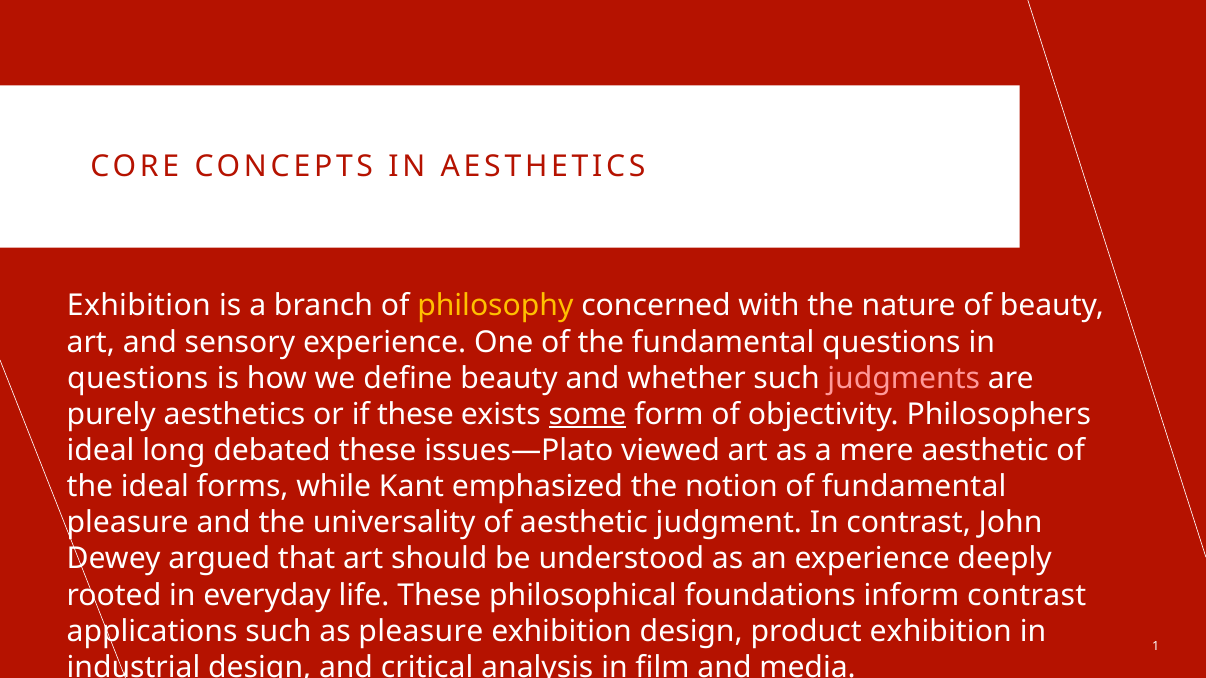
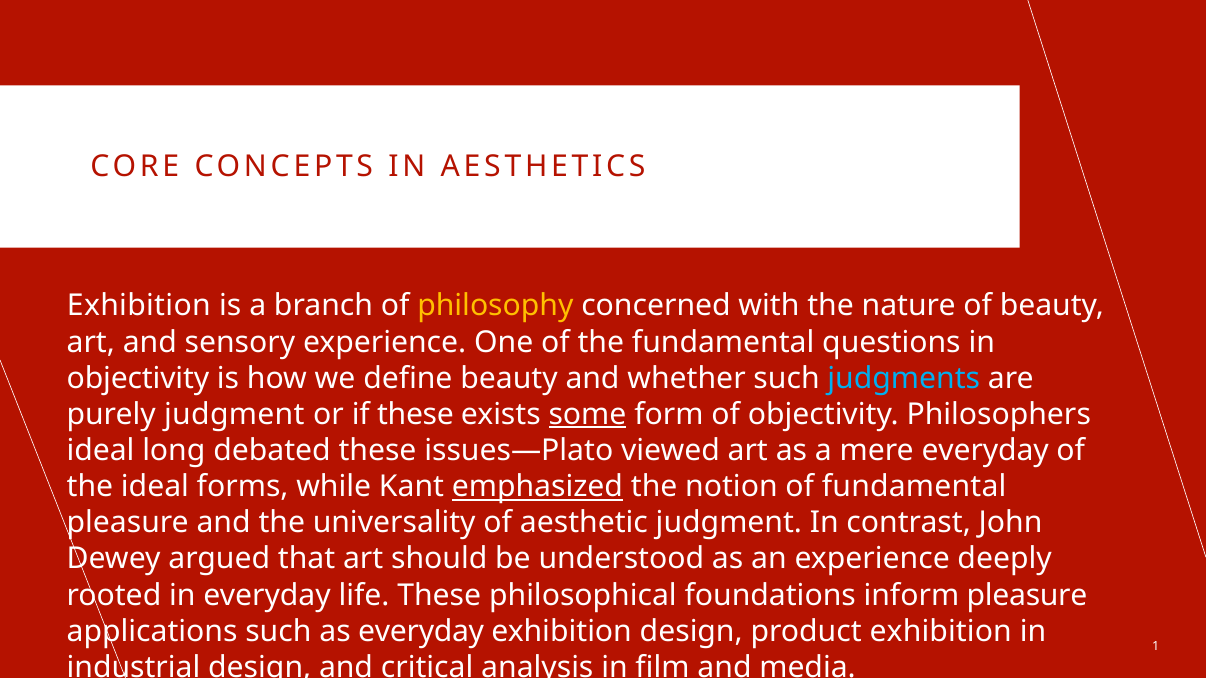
questions: questions -> objectivity (138, 378)
judgments colour: pink -> light blue (904, 378)
purely aesthetics: aesthetics -> judgment (234, 415)
mere aesthetic: aesthetic -> everyday (985, 451)
emphasized underline: none -> present (537, 487)
inform contrast: contrast -> pleasure (1027, 596)
as pleasure: pleasure -> everyday (421, 632)
